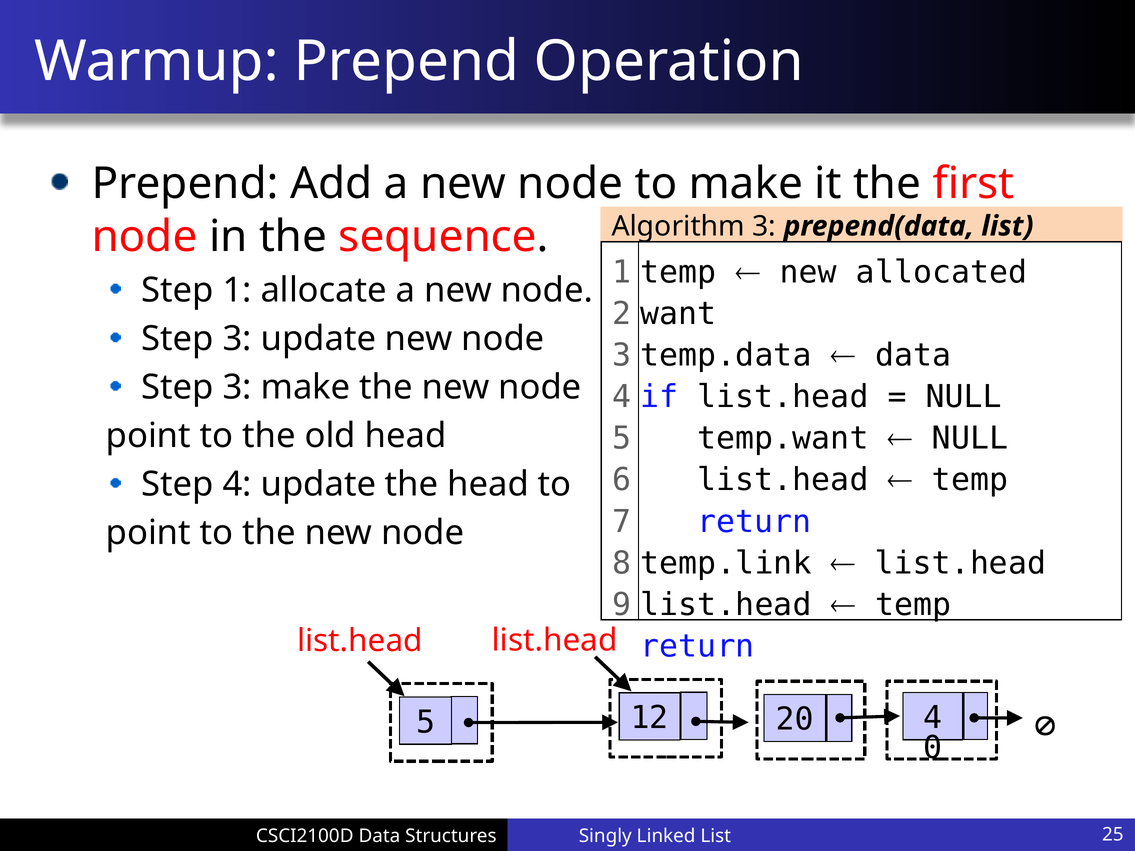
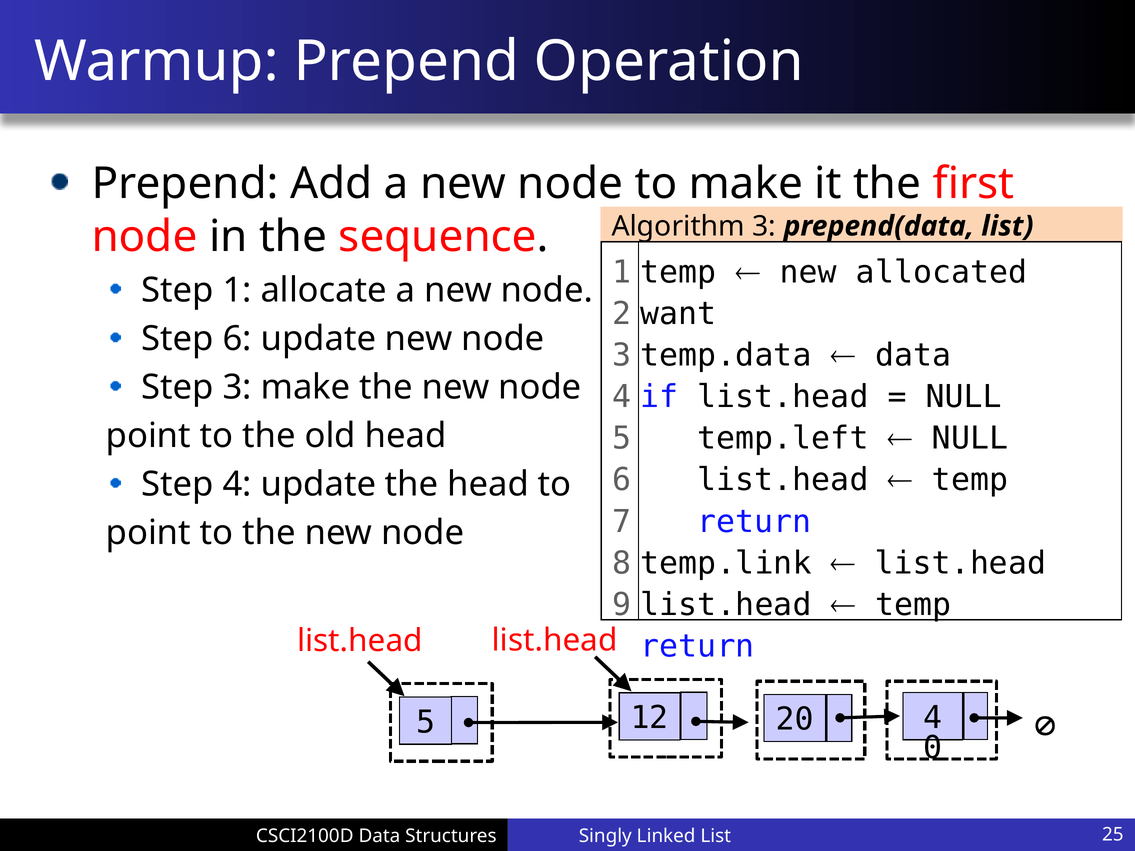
3: 3 -> 6 (237, 339)
temp.want: temp.want -> temp.left (783, 439)
